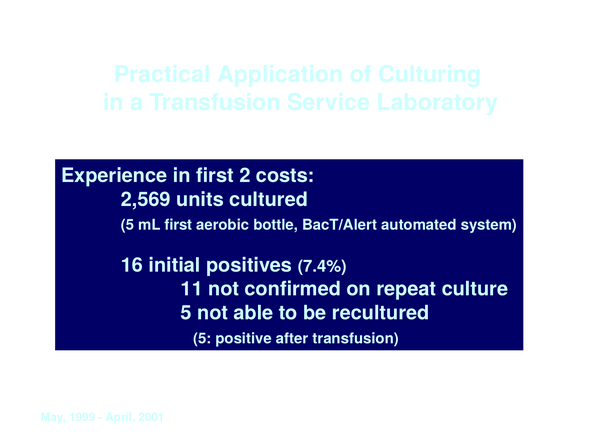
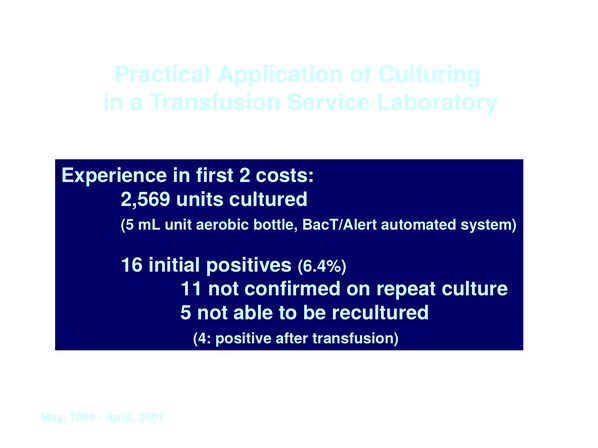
mL first: first -> unit (178, 225)
7.4%: 7.4% -> 6.4% (322, 267)
5: 5 -> 4 (202, 339)
